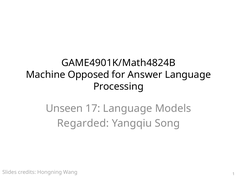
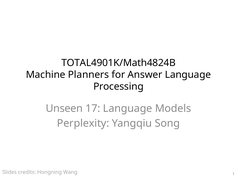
GAME4901K/Math4824B: GAME4901K/Math4824B -> TOTAL4901K/Math4824B (118, 63)
Opposed: Opposed -> Planners (88, 75)
Regarded: Regarded -> Perplexity (83, 124)
